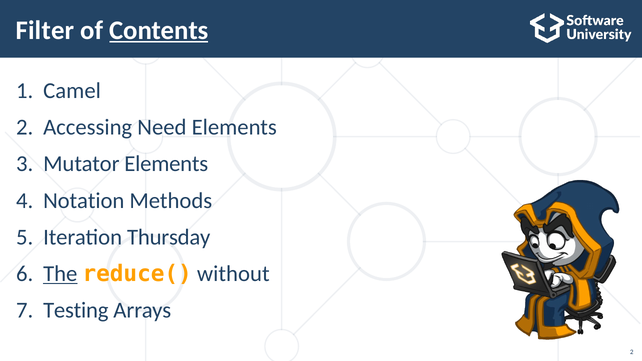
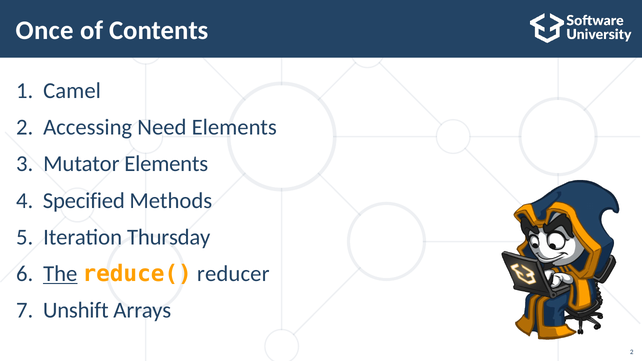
Filter: Filter -> Once (45, 30)
Contents underline: present -> none (159, 30)
Notation: Notation -> Specified (84, 201)
without: without -> reducer (233, 274)
Testing: Testing -> Unshift (76, 311)
